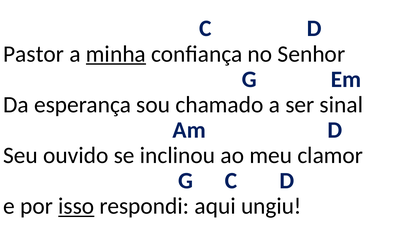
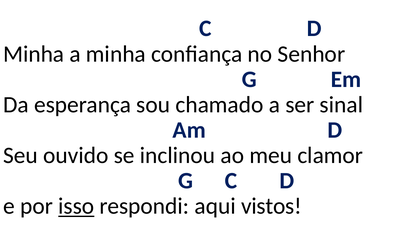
Pastor: Pastor -> Minha (34, 54)
minha underline: present -> none (116, 54)
ungiu: ungiu -> vistos (271, 206)
